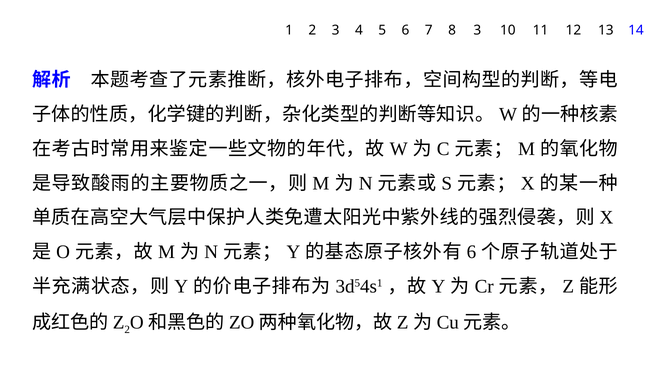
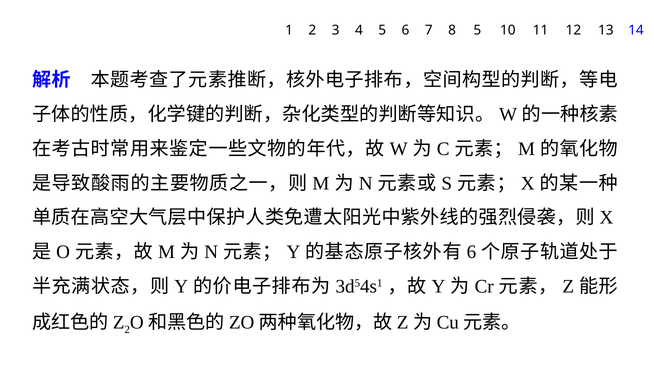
8 3: 3 -> 5 (477, 30)
